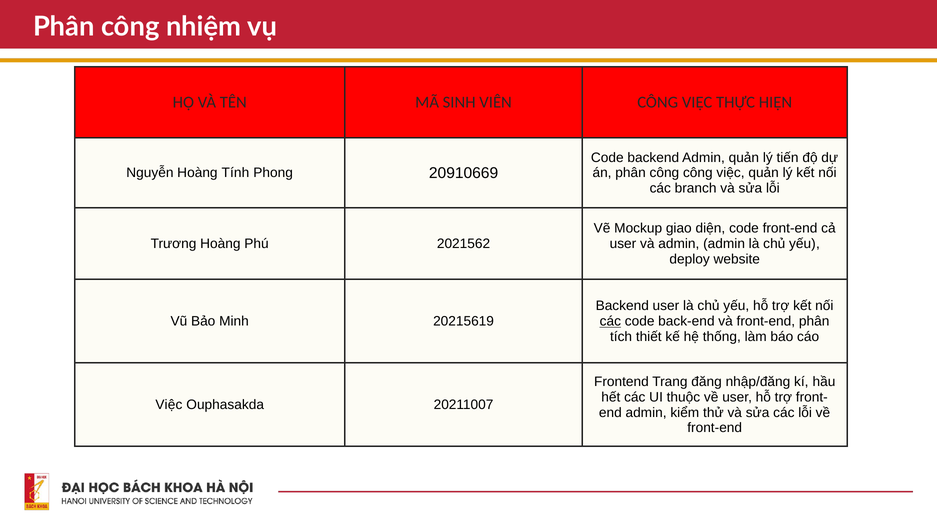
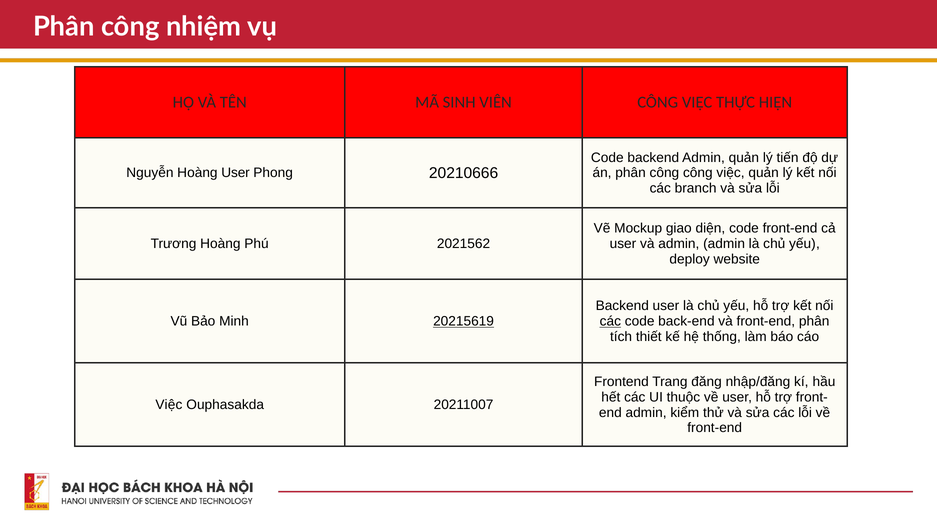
Hoàng Tính: Tính -> User (236, 173)
20910669: 20910669 -> 20210666 (464, 173)
20215619 underline: none -> present (464, 321)
